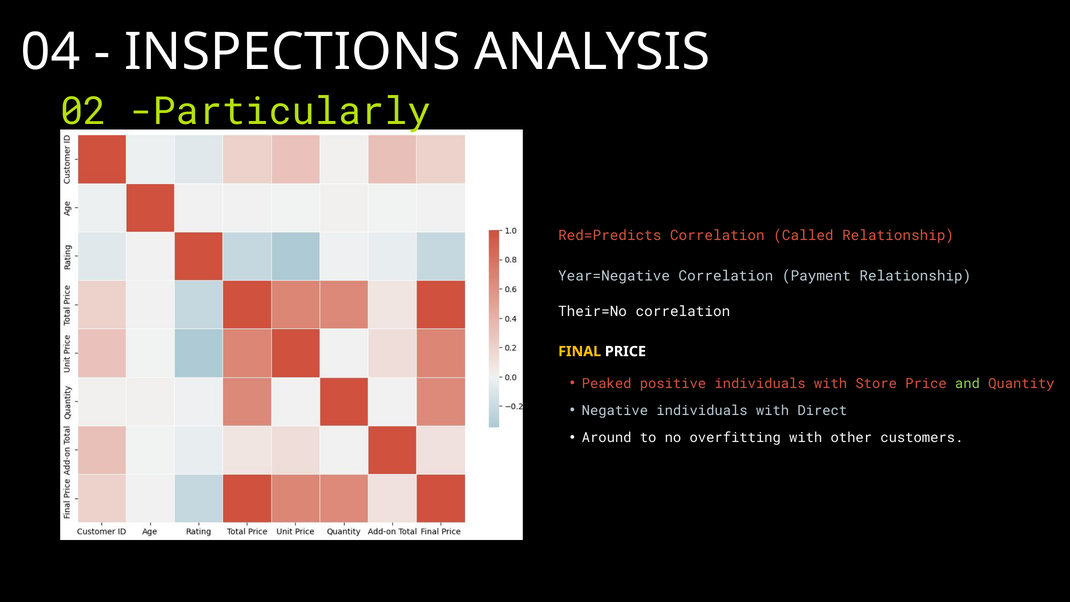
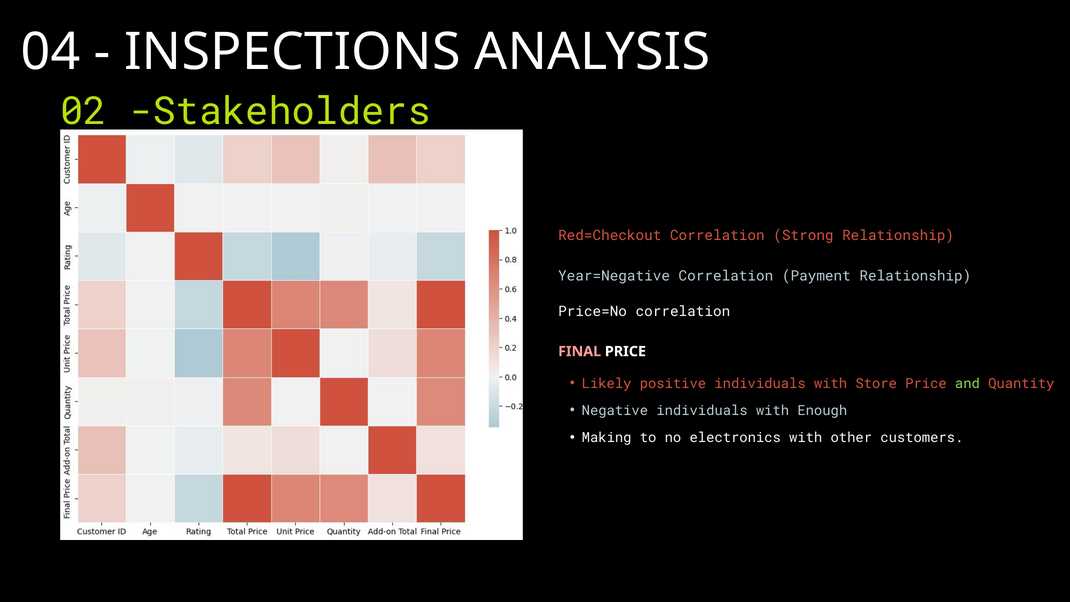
Particularly: Particularly -> Stakeholders (280, 111)
Red=Predicts: Red=Predicts -> Red=Checkout (610, 236)
Called: Called -> Strong (803, 236)
Their=No: Their=No -> Price=No (593, 311)
FINAL colour: yellow -> pink (580, 351)
Peaked: Peaked -> Likely (607, 383)
Direct: Direct -> Enough (822, 410)
Around: Around -> Making (607, 438)
overfitting: overfitting -> electronics (735, 438)
